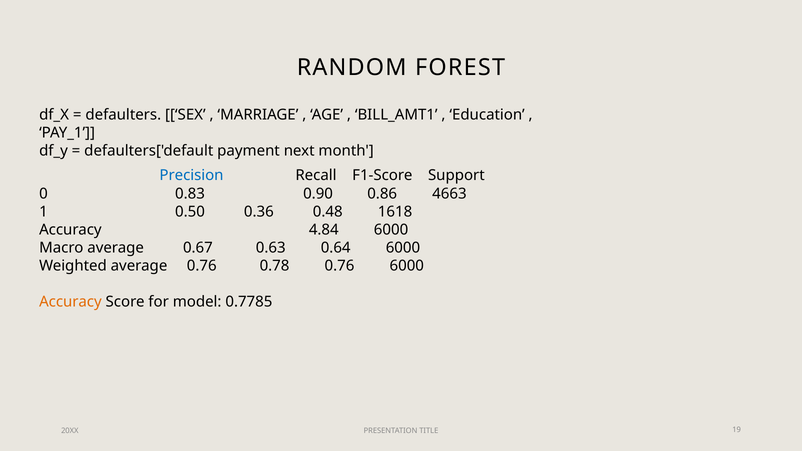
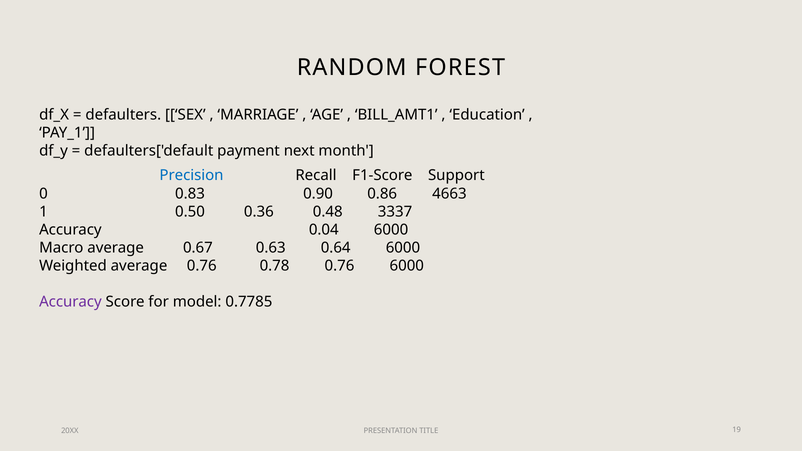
1618: 1618 -> 3337 (395, 212)
4.84: 4.84 -> 0.04 (324, 230)
Accuracy colour: orange -> purple (70, 302)
